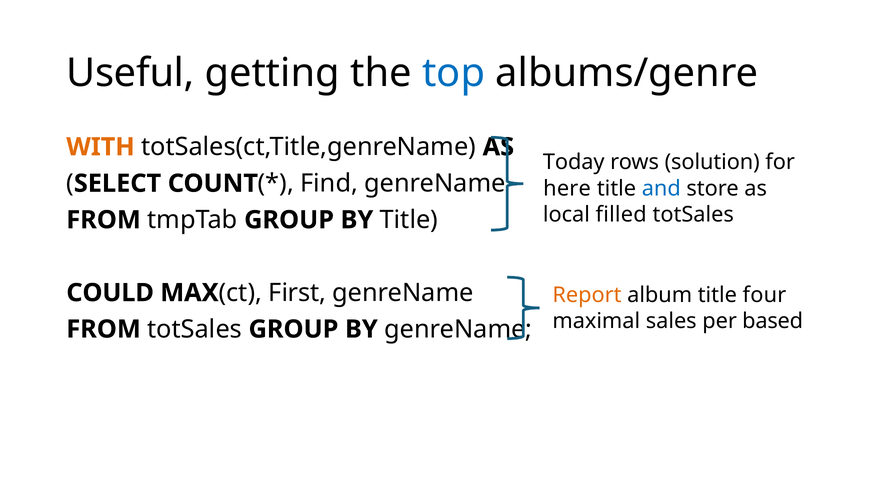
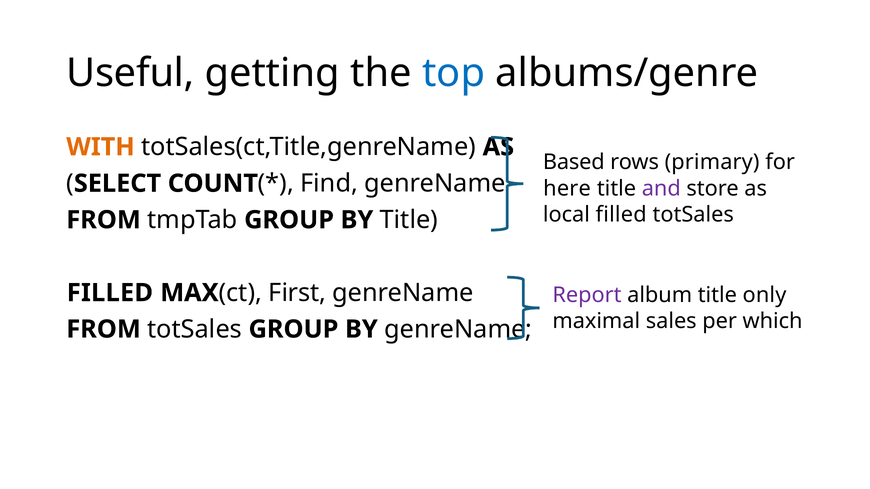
Today: Today -> Based (574, 162)
solution: solution -> primary (712, 162)
and colour: blue -> purple (661, 189)
COULD: COULD -> FILLED (110, 293)
Report colour: orange -> purple (587, 295)
four: four -> only (764, 295)
based: based -> which (773, 321)
